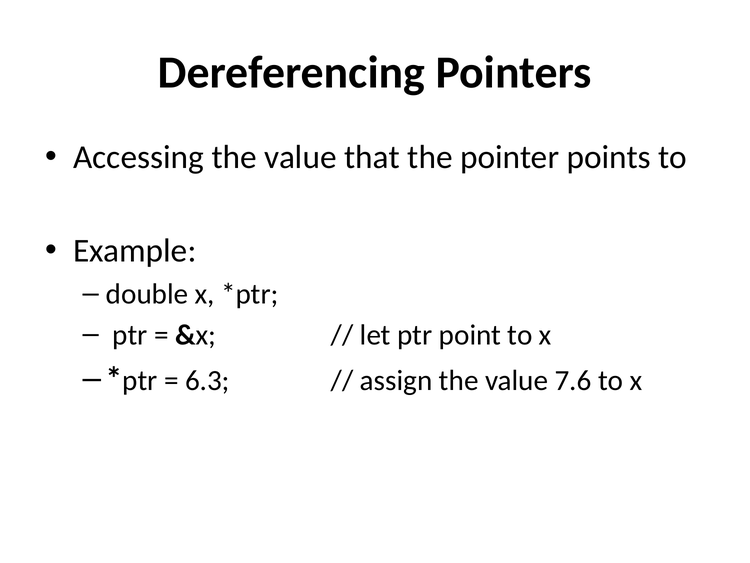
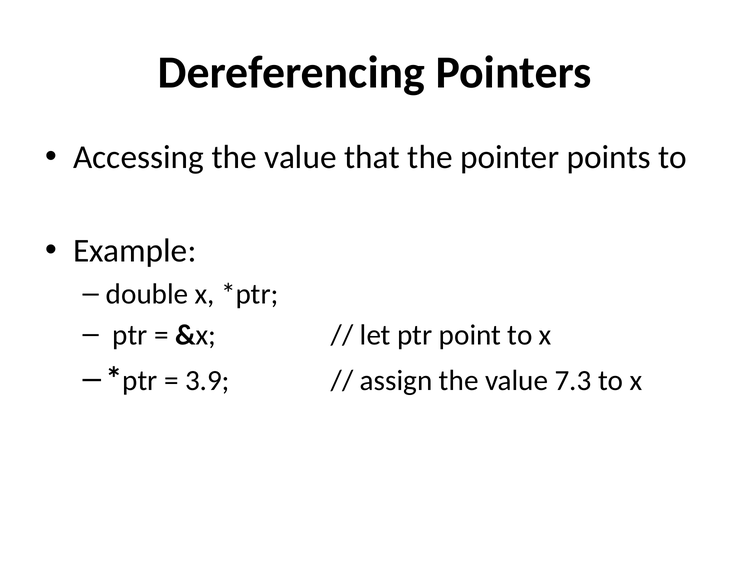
6.3: 6.3 -> 3.9 (207, 380)
7.6: 7.6 -> 7.3 (573, 380)
